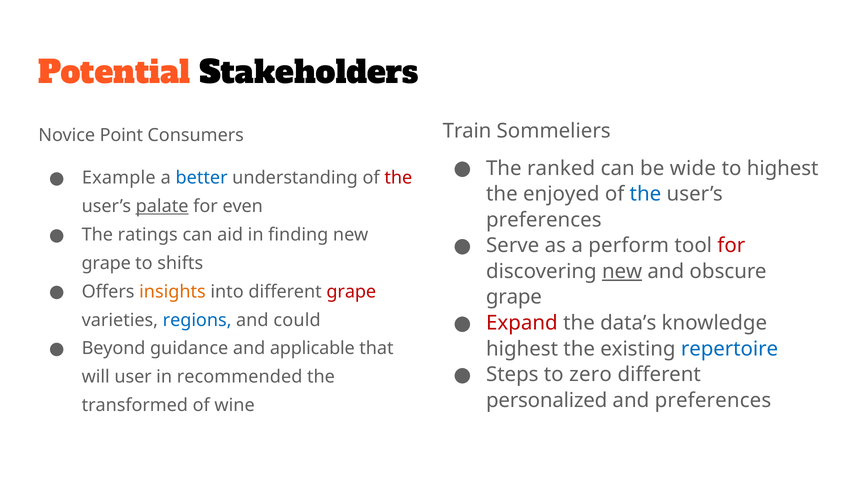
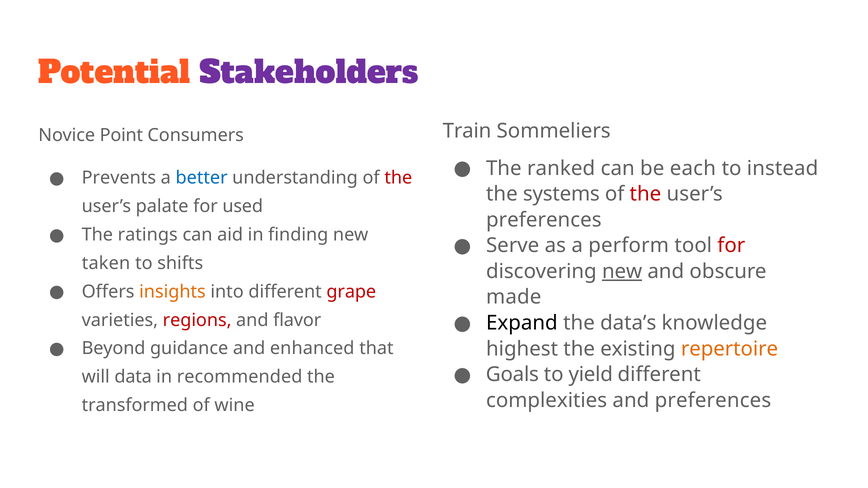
Stakeholders colour: black -> purple (309, 73)
wide: wide -> each (693, 168)
to highest: highest -> instead (783, 168)
Example: Example -> Prevents (119, 178)
enjoyed: enjoyed -> systems (561, 194)
the colour: blue -> red (645, 194)
palate underline: present -> none (162, 206)
even: even -> used (243, 206)
grape: grape -> taken (106, 263)
grape: grape -> made (514, 297)
Expand colour: red -> black (522, 323)
regions colour: blue -> red (197, 320)
could: could -> flavor (297, 320)
applicable: applicable -> enhanced (312, 349)
repertoire colour: blue -> orange (729, 349)
Steps: Steps -> Goals (512, 375)
zero: zero -> yield (591, 375)
user: user -> data (133, 377)
personalized: personalized -> complexities (547, 401)
